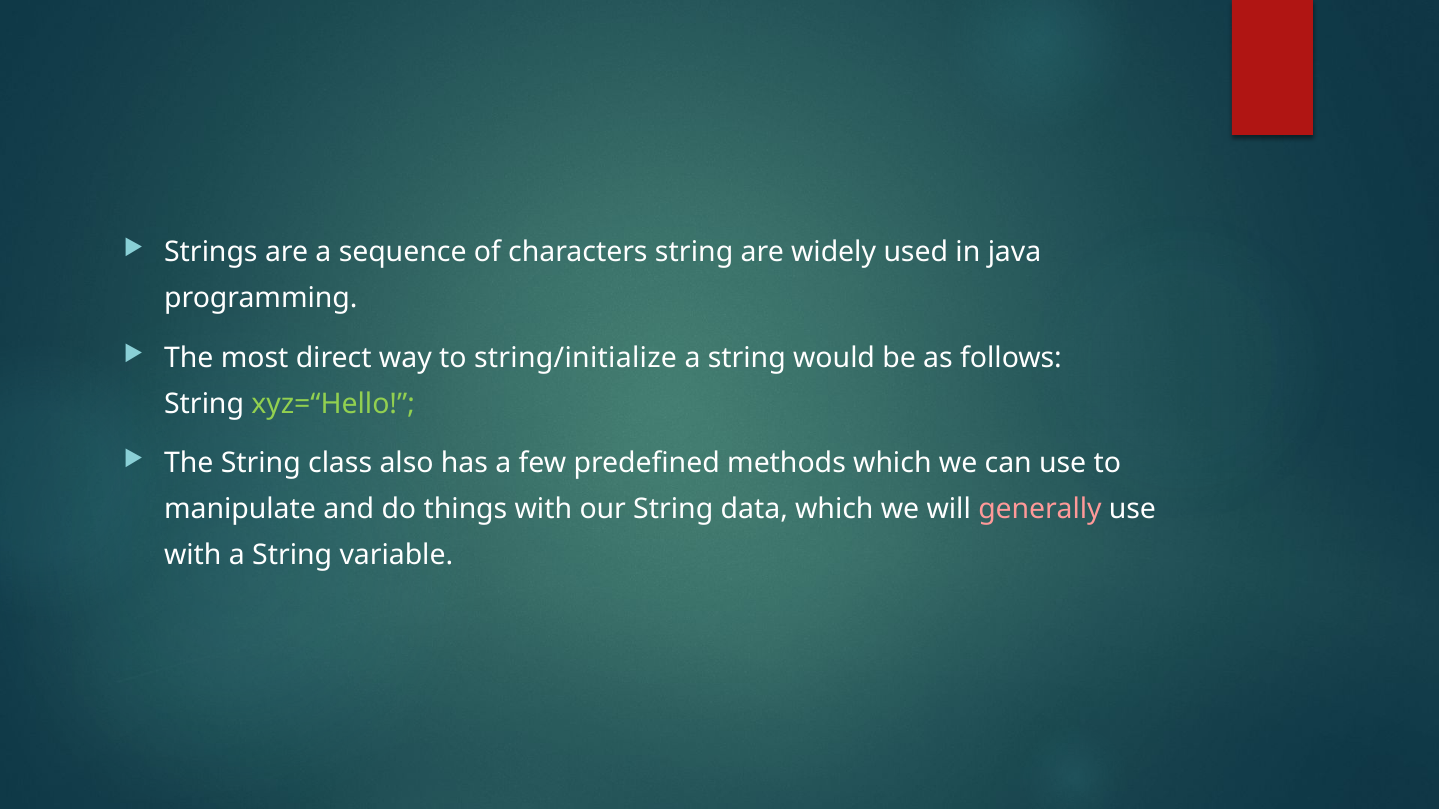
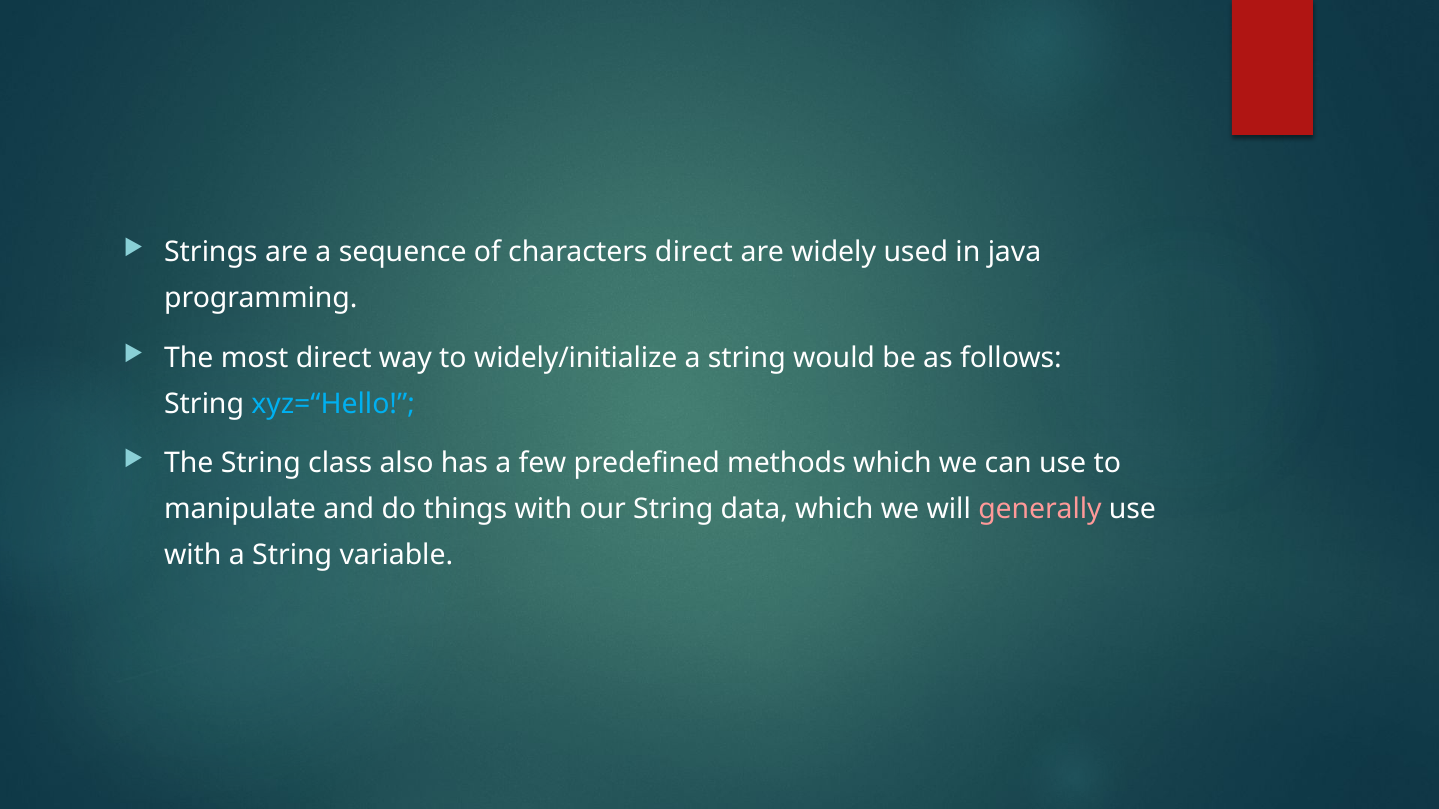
characters string: string -> direct (694, 252)
string/initialize: string/initialize -> widely/initialize (576, 358)
xyz=“Hello colour: light green -> light blue (333, 404)
